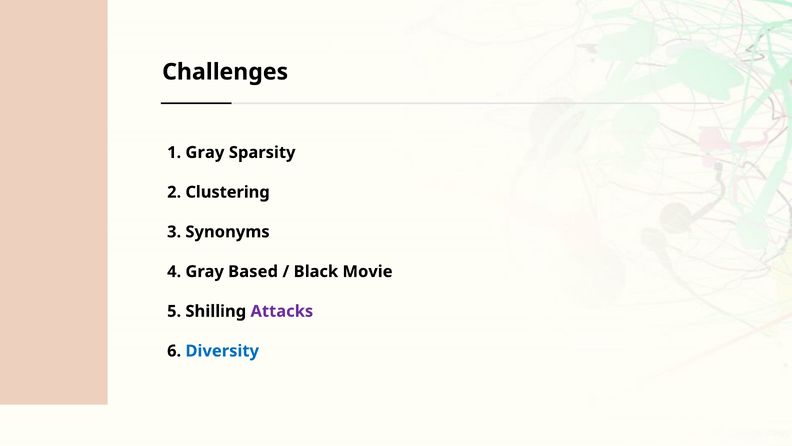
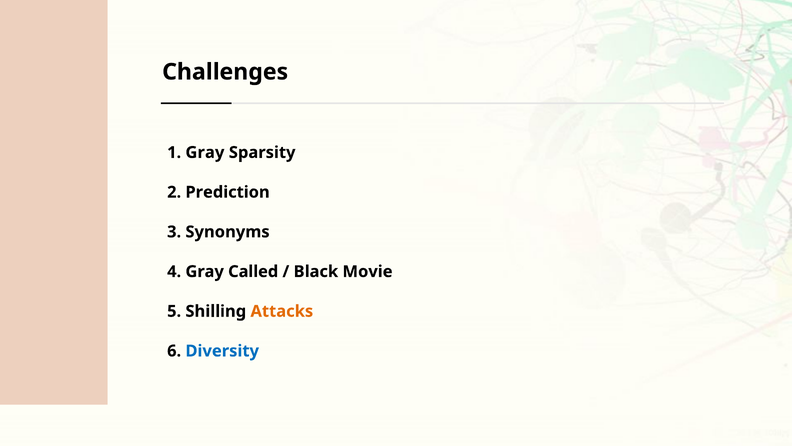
Clustering: Clustering -> Prediction (228, 192)
Based: Based -> Called (253, 271)
Attacks colour: purple -> orange (282, 311)
